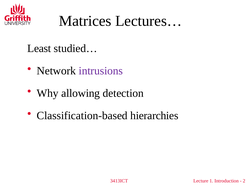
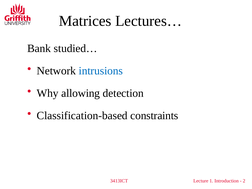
Least: Least -> Bank (39, 48)
intrusions colour: purple -> blue (101, 71)
hierarchies: hierarchies -> constraints (154, 116)
